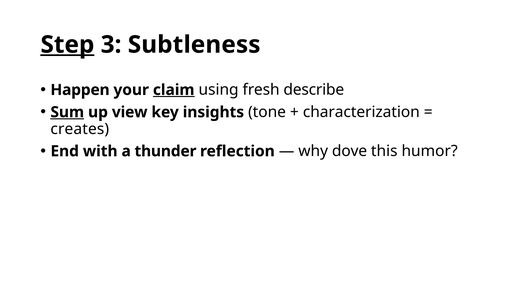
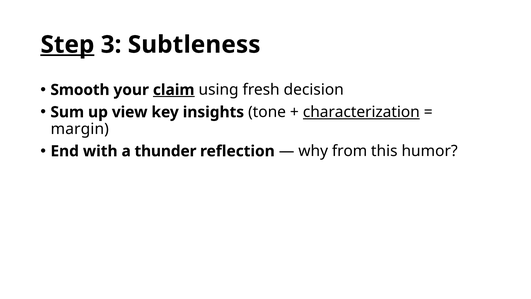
Happen: Happen -> Smooth (80, 90)
describe: describe -> decision (314, 90)
Sum underline: present -> none (67, 112)
characterization underline: none -> present (361, 112)
creates: creates -> margin (80, 129)
dove: dove -> from (350, 151)
